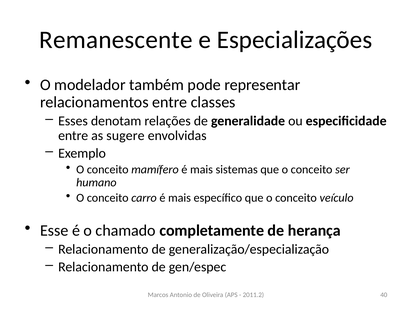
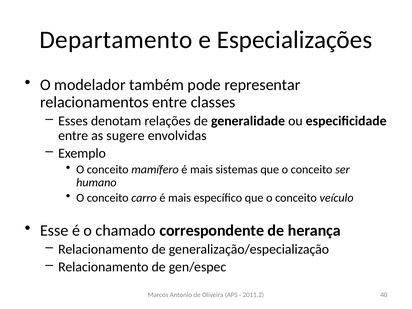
Remanescente: Remanescente -> Departamento (116, 40)
completamente: completamente -> correspondente (212, 231)
